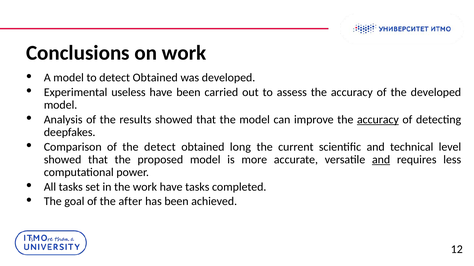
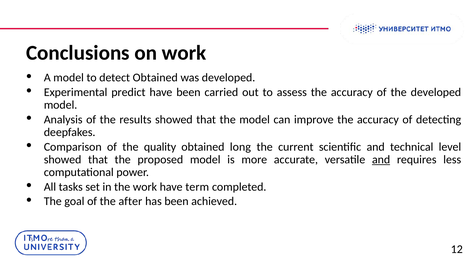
useless: useless -> predict (128, 92)
accuracy underline: present -> none (378, 120)
the detect: detect -> quality (160, 147)
have tasks: tasks -> term (197, 187)
